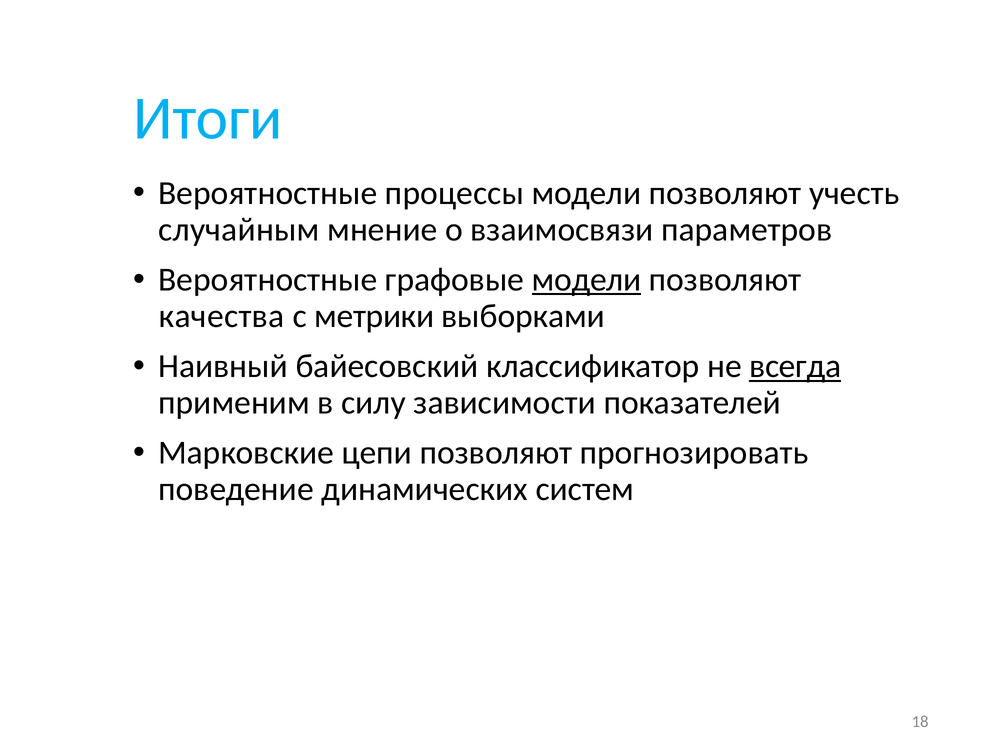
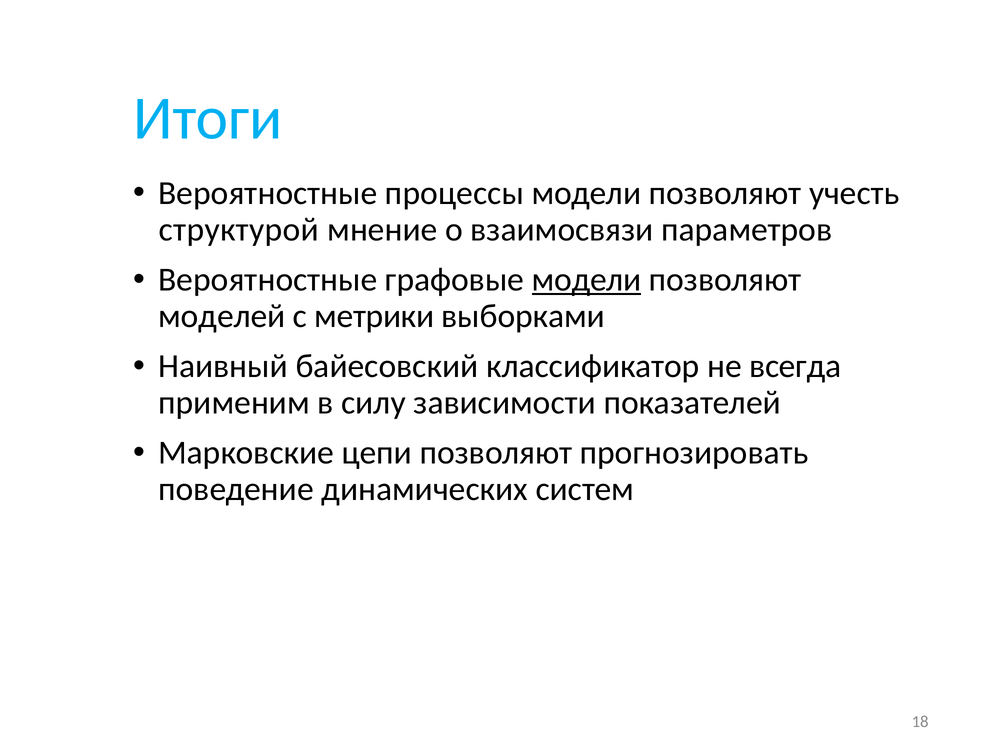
случайным: случайным -> структурой (239, 229)
качества: качества -> моделей (222, 316)
всегда underline: present -> none (795, 366)
